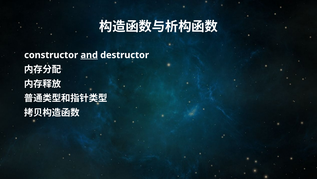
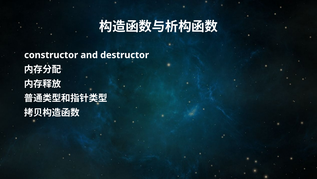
and underline: present -> none (89, 55)
